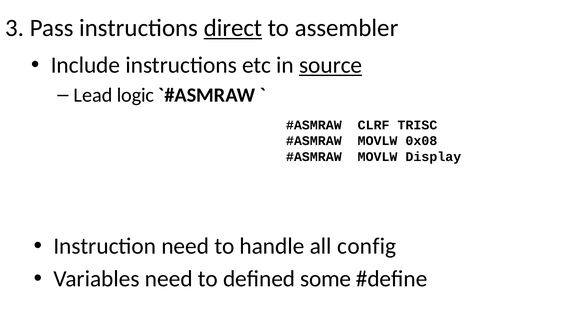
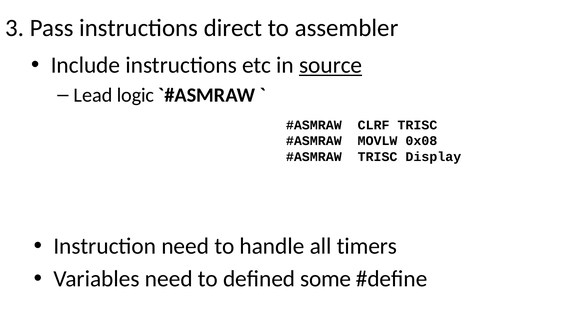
direct underline: present -> none (233, 28)
MOVLW: MOVLW -> TRISC (378, 157)
config: config -> timers (367, 247)
